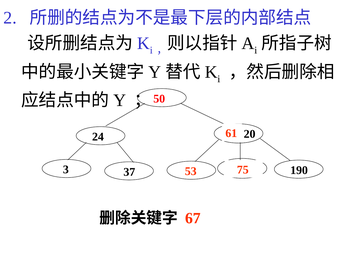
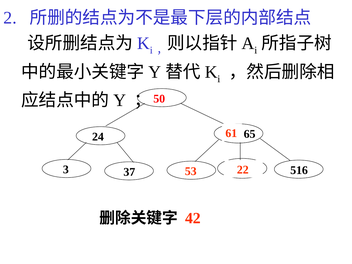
20: 20 -> 65 (250, 134)
190: 190 -> 516 (299, 170)
75: 75 -> 22 (243, 170)
67: 67 -> 42 (193, 218)
